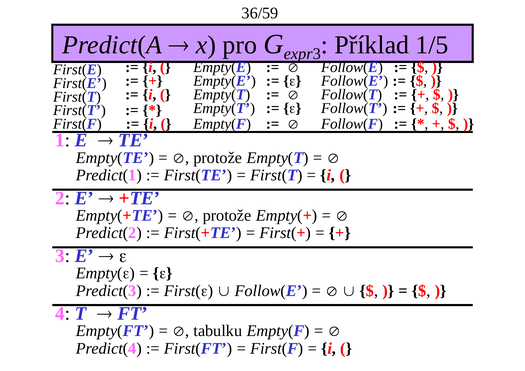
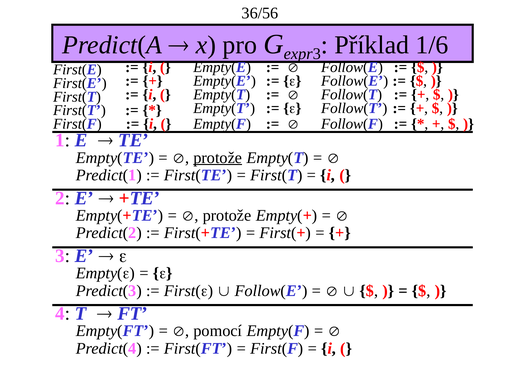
36/59: 36/59 -> 36/56 (260, 13)
1/5: 1/5 -> 1/6 (432, 45)
protože underline: none -> present (218, 158)
tabulku: tabulku -> pomocí (218, 331)
